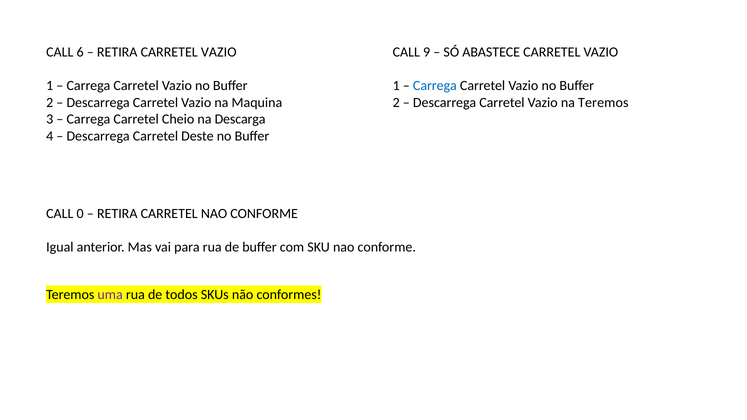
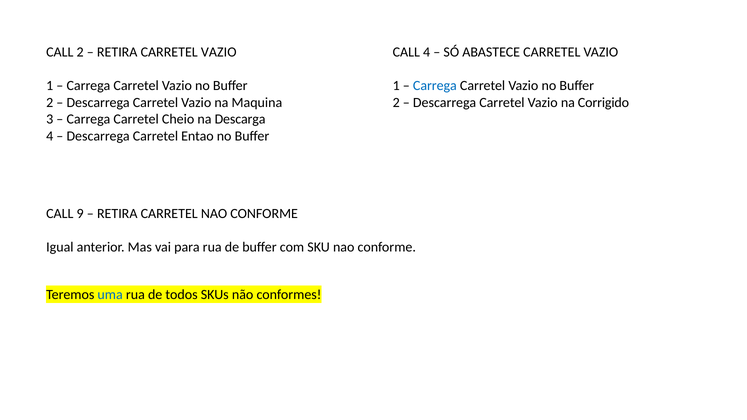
CALL 6: 6 -> 2 (80, 52)
CALL 9: 9 -> 4 (427, 52)
na Teremos: Teremos -> Corrigido (603, 103)
Deste: Deste -> Entao (197, 136)
0: 0 -> 9 (80, 214)
uma colour: purple -> blue (110, 295)
